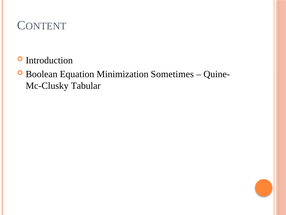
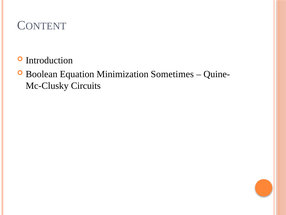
Tabular: Tabular -> Circuits (86, 86)
